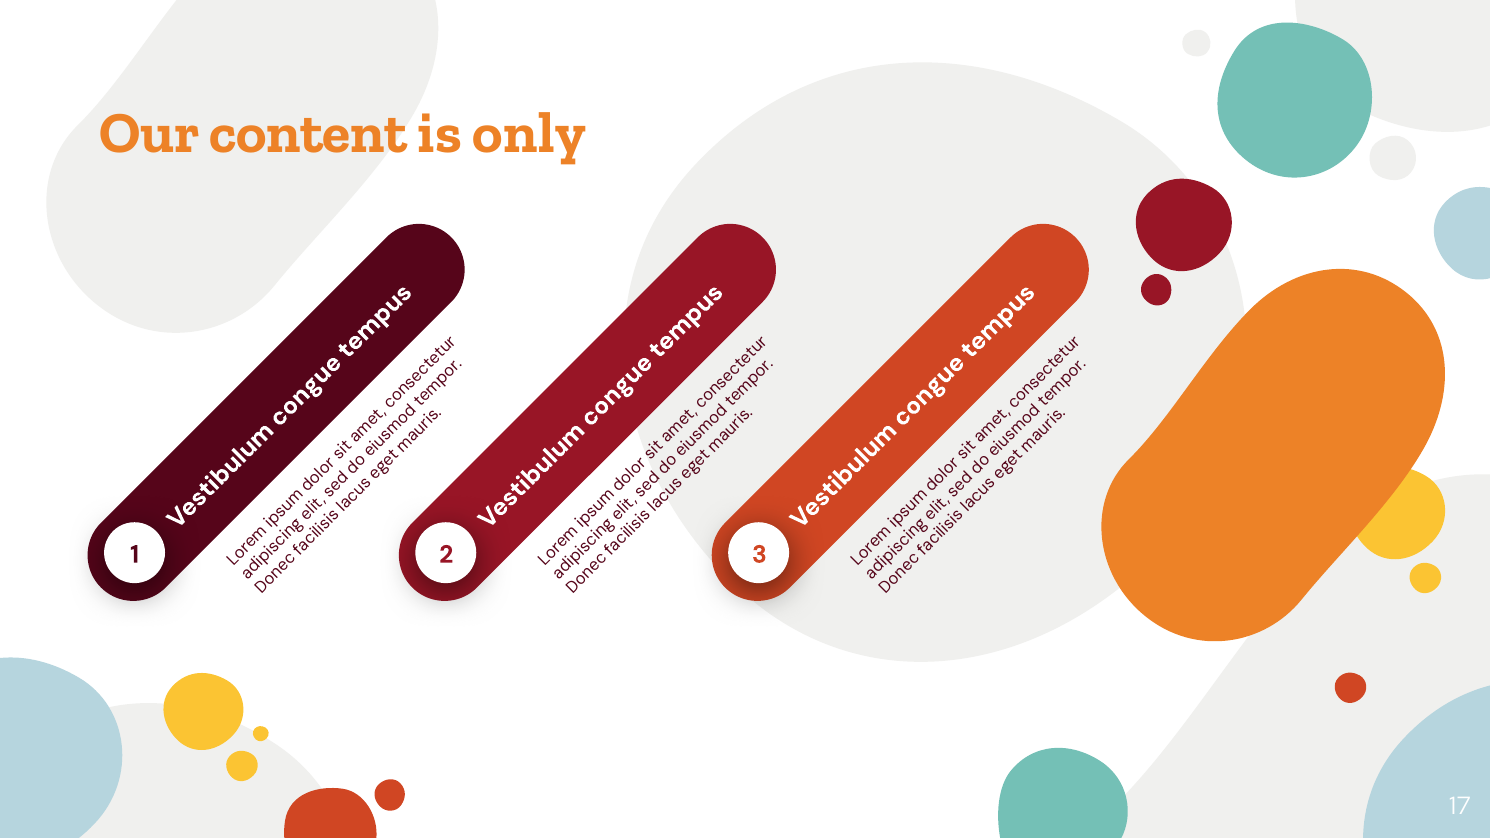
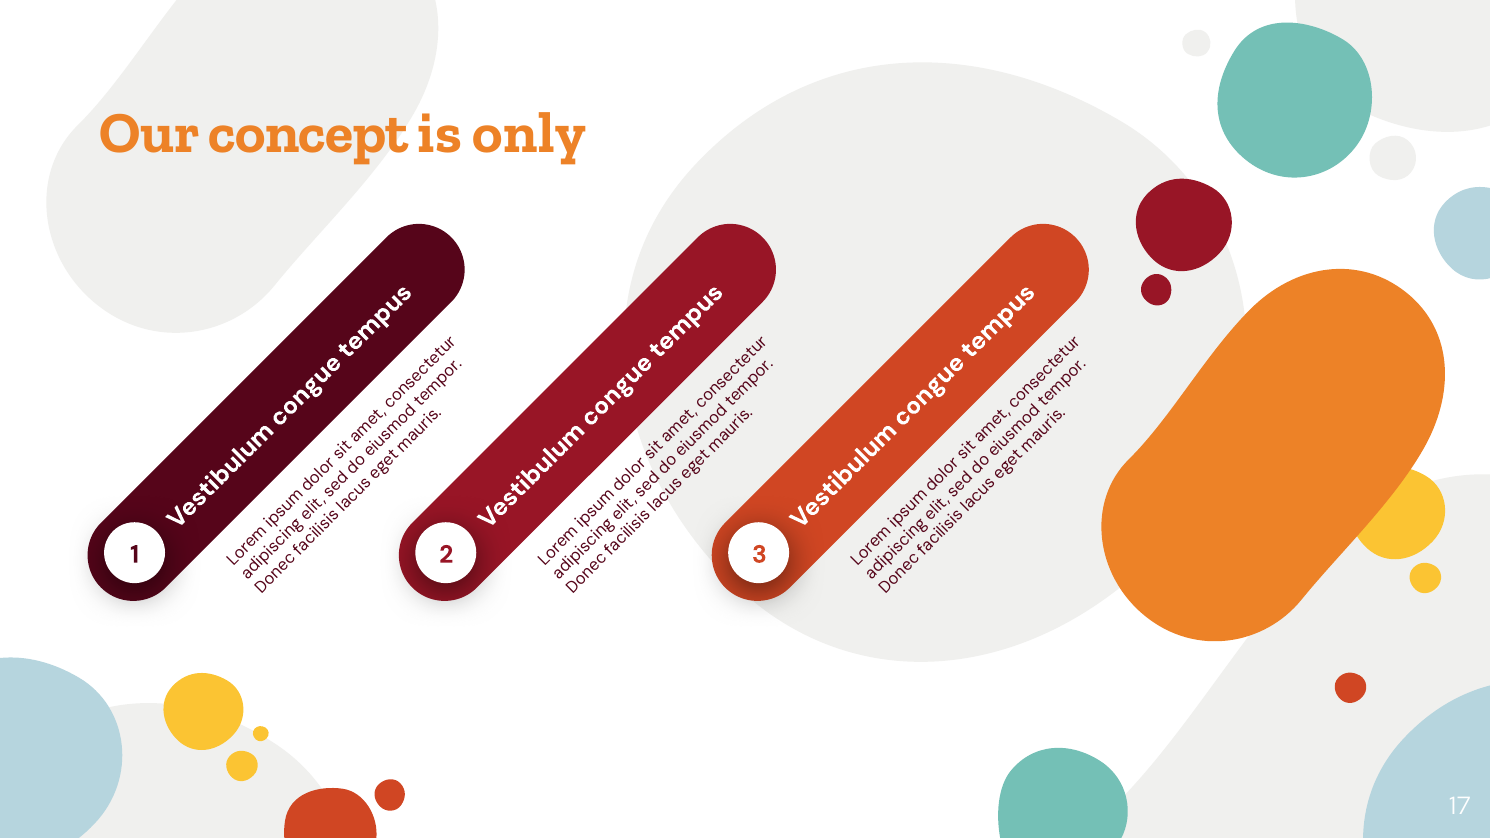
content: content -> concept (309, 133)
